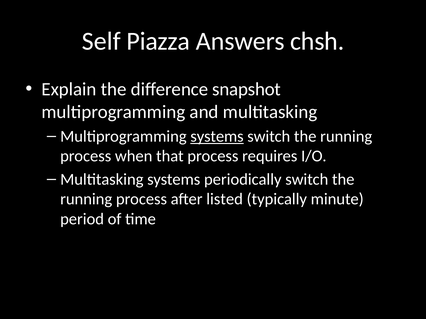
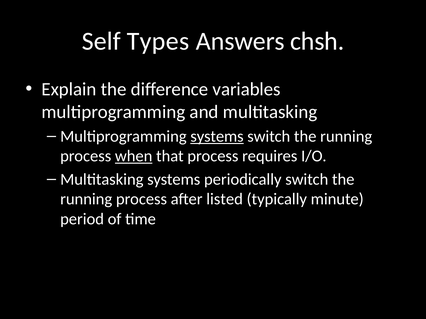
Piazza: Piazza -> Types (158, 41)
snapshot: snapshot -> variables (247, 89)
when underline: none -> present (134, 156)
